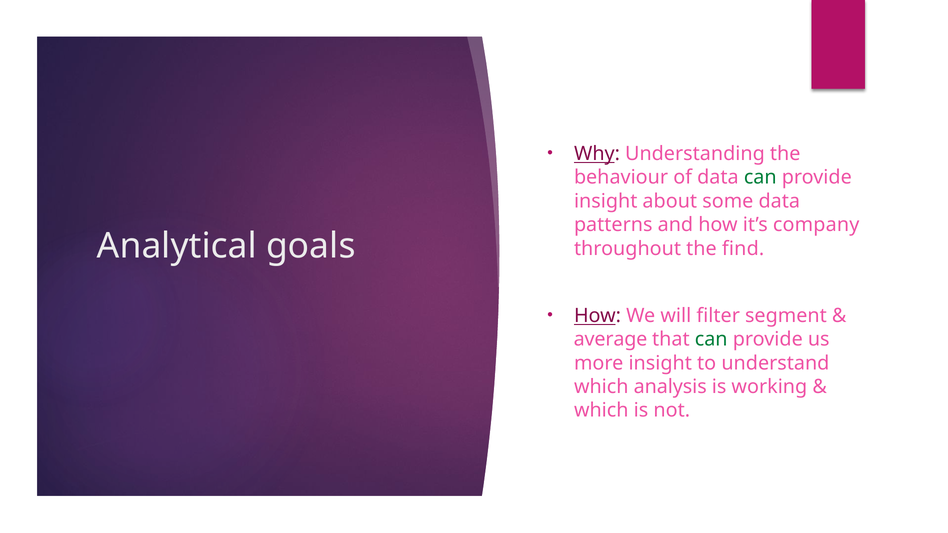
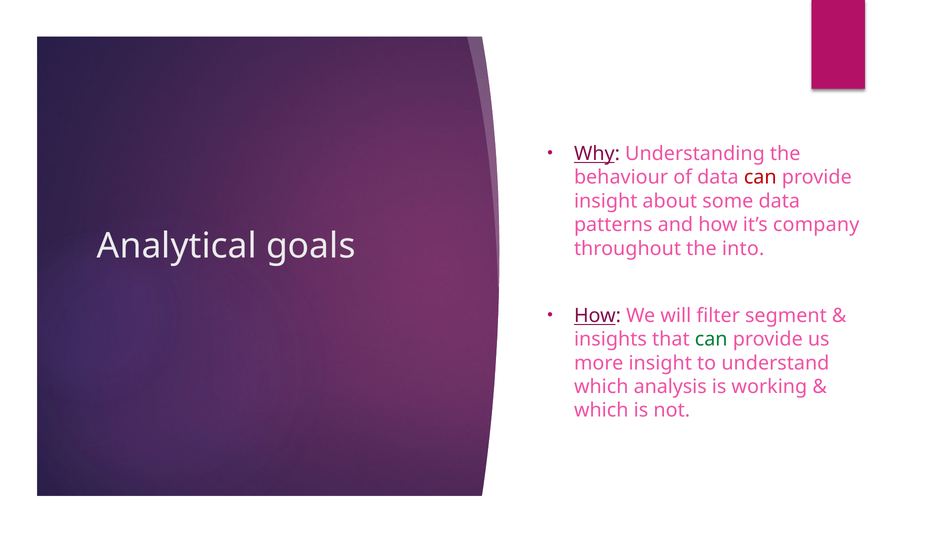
can colour: green -> red (760, 177)
find: find -> into (743, 249)
average: average -> insights (610, 339)
